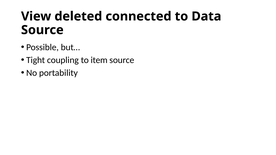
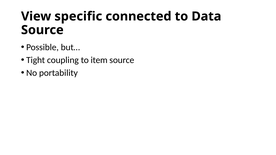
deleted: deleted -> specific (78, 16)
